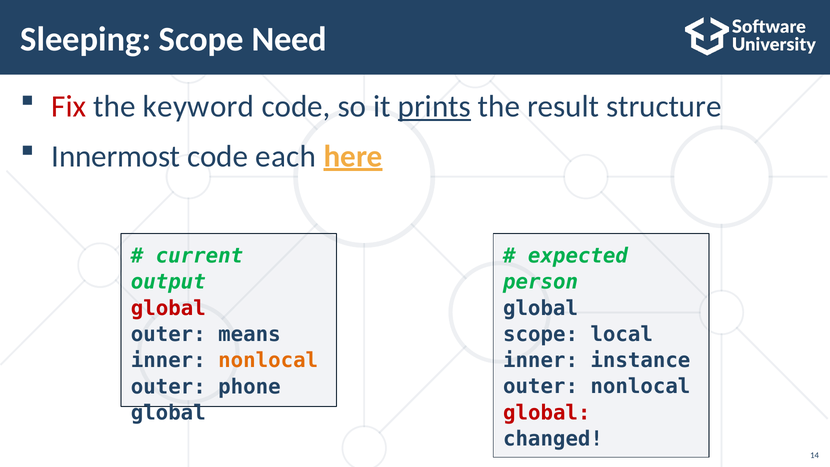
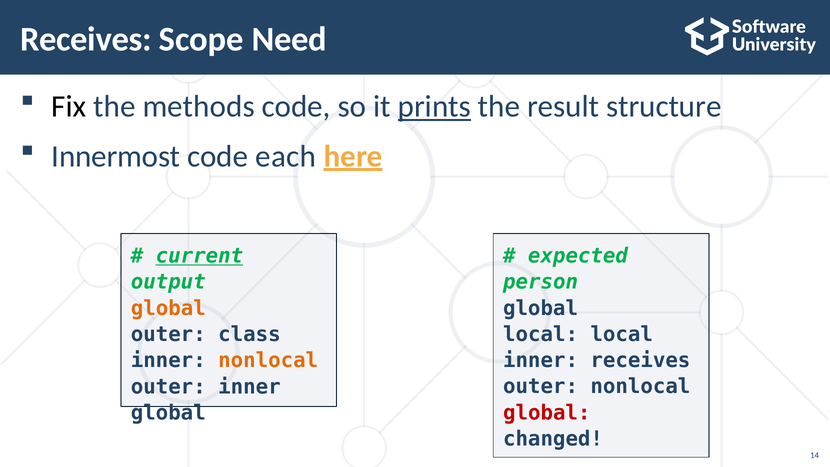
Sleeping: Sleeping -> Receives (86, 39)
Fix colour: red -> black (69, 107)
keyword: keyword -> methods (199, 107)
current underline: none -> present (199, 256)
global colour: red -> orange (168, 308)
means: means -> class (249, 334)
scope: scope -> local (541, 334)
inner instance: instance -> receives (640, 360)
outer phone: phone -> inner (249, 387)
